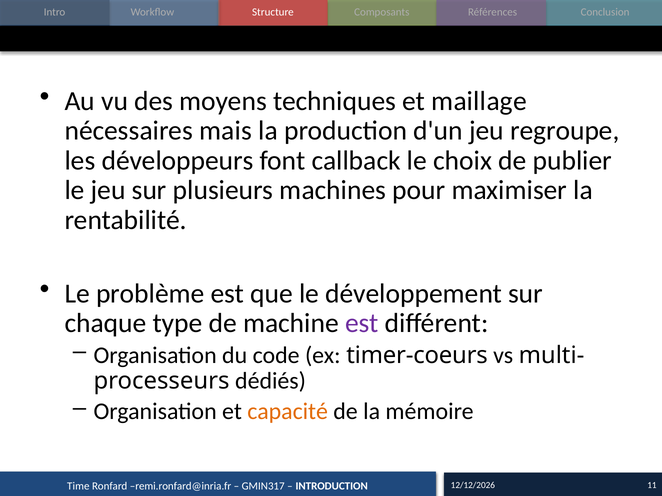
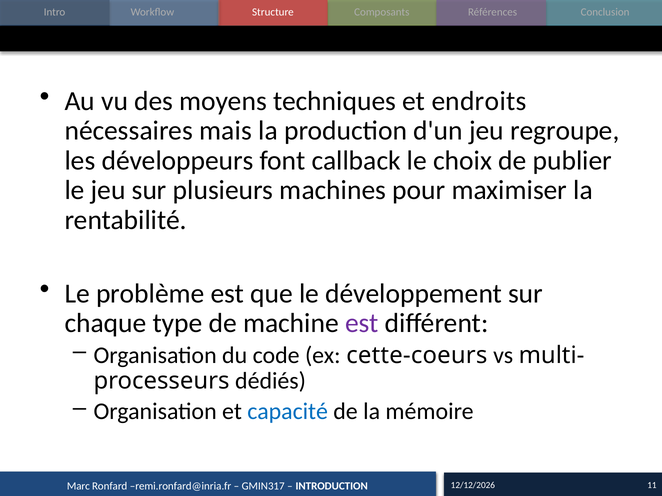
maillage: maillage -> endroits (479, 101)
timer-coeurs: timer-coeurs -> cette-coeurs (417, 356)
capacité colour: orange -> blue (288, 412)
Time: Time -> Marc (78, 486)
